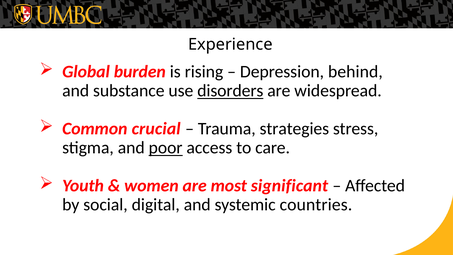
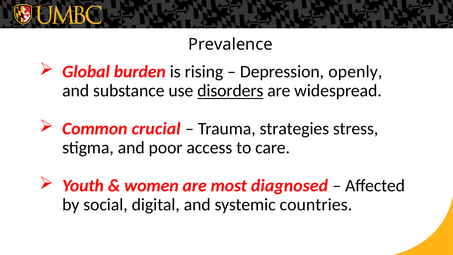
Experience: Experience -> Prevalence (230, 44)
behind: behind -> openly (355, 72)
poor underline: present -> none (166, 148)
significant: significant -> diagnosed (289, 186)
